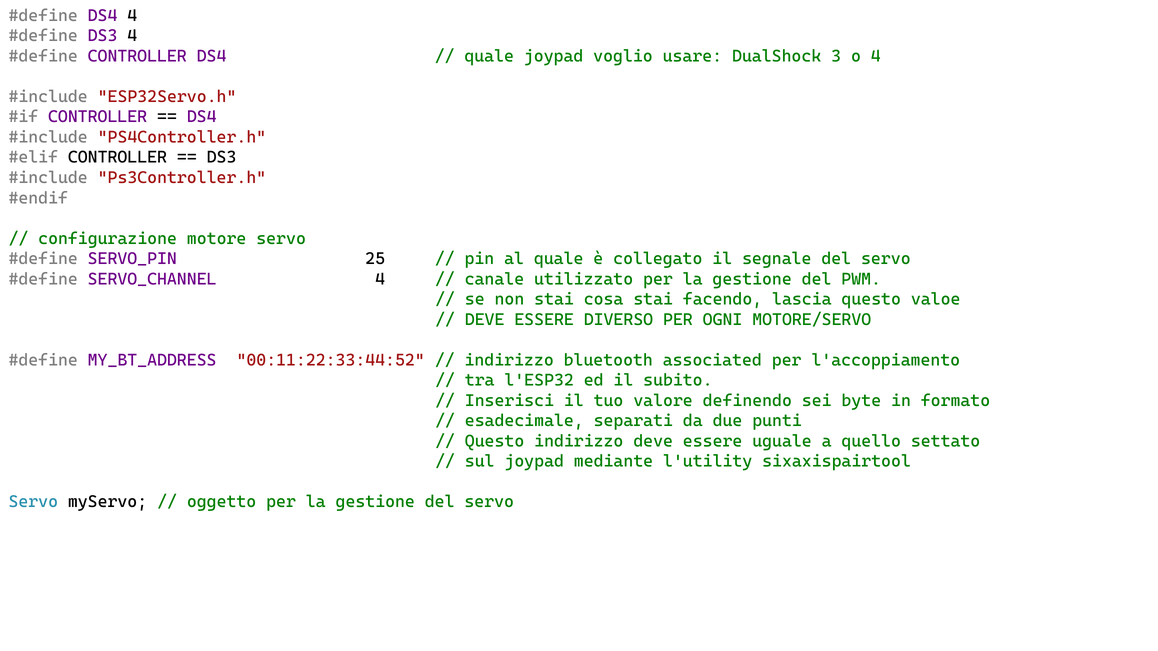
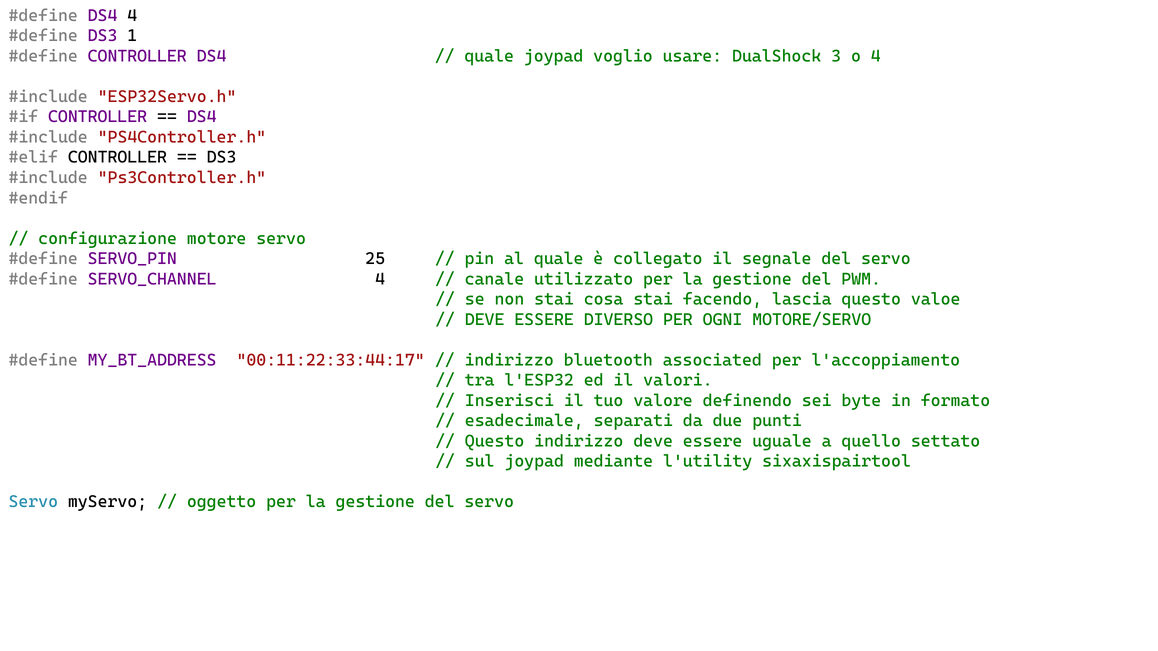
DS3 4: 4 -> 1 (132, 36)
00:11:22:33:44:52: 00:11:22:33:44:52 -> 00:11:22:33:44:17 (331, 360)
subito: subito -> valori (678, 381)
